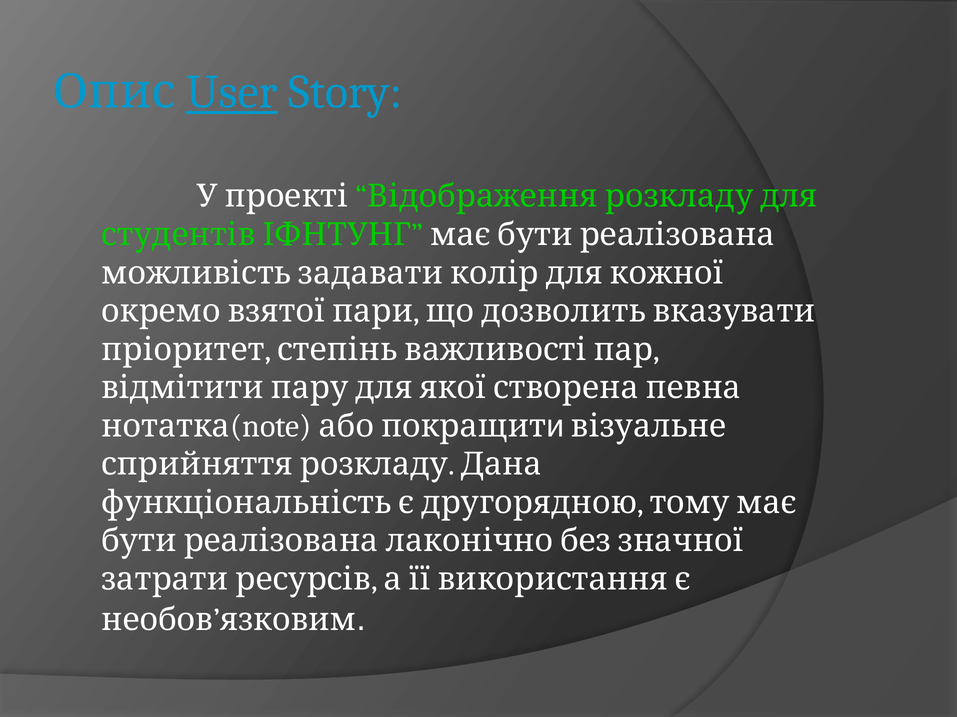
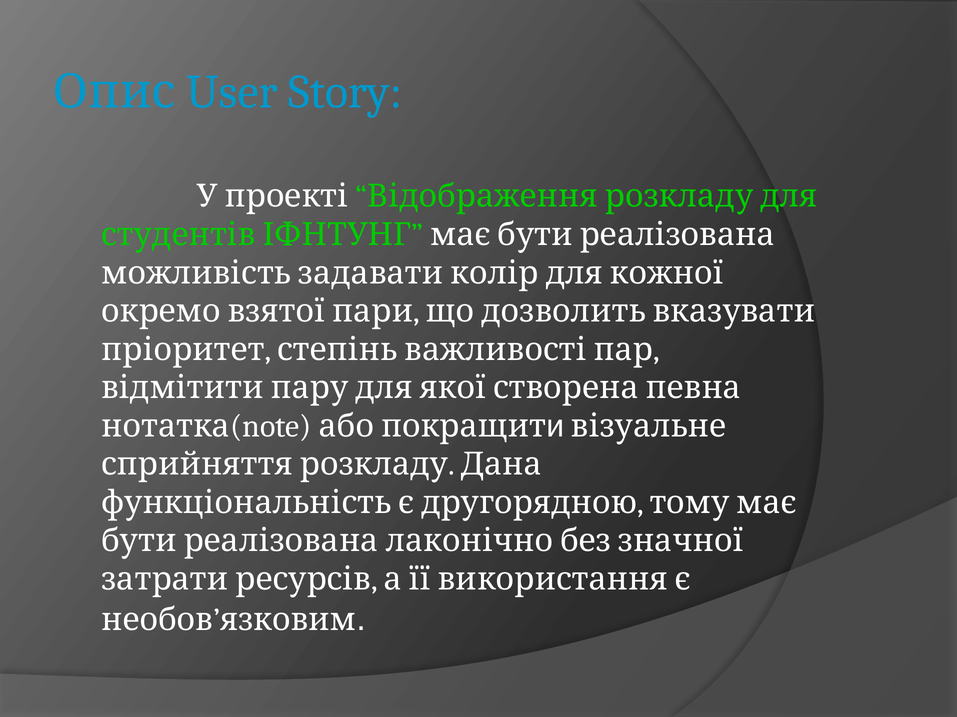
User underline: present -> none (232, 92)
